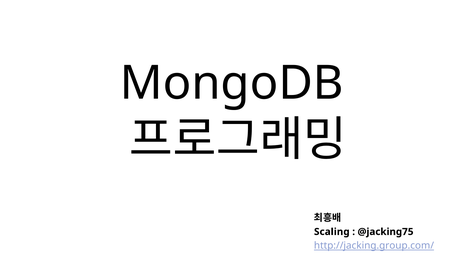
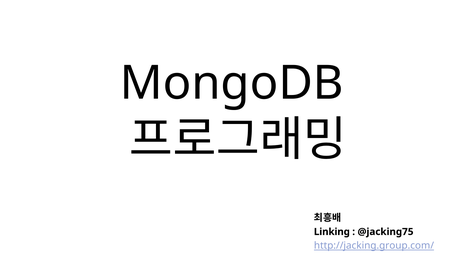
Scaling: Scaling -> Linking (332, 232)
